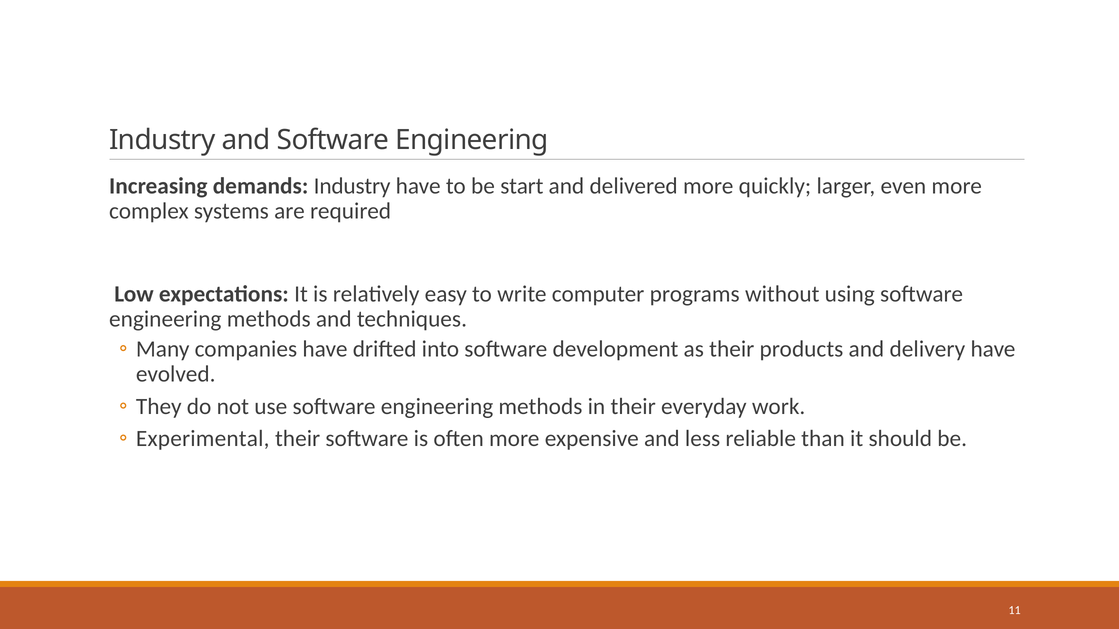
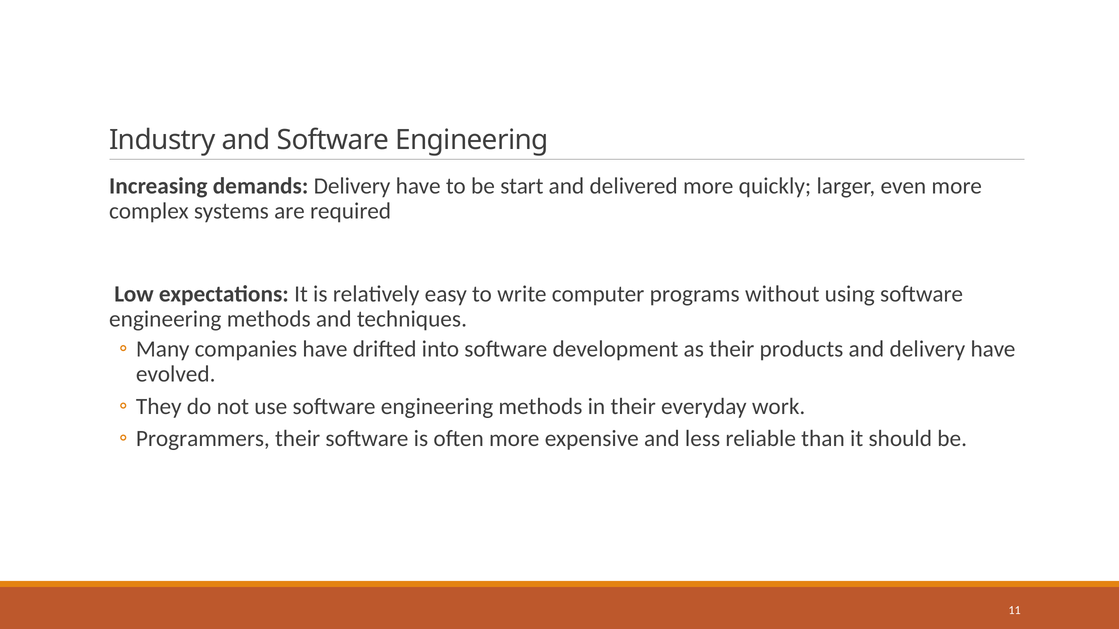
demands Industry: Industry -> Delivery (352, 186)
Experimental: Experimental -> Programmers (203, 439)
